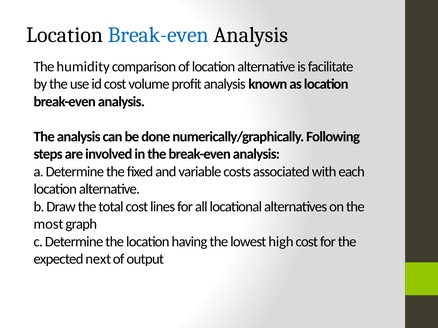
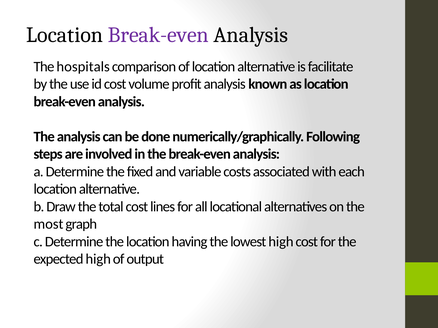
Break-even colour: blue -> purple (158, 35)
humidity: humidity -> hospitals (83, 67)
expected next: next -> high (98, 259)
